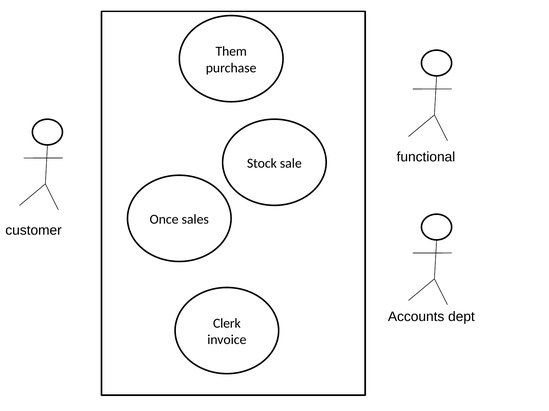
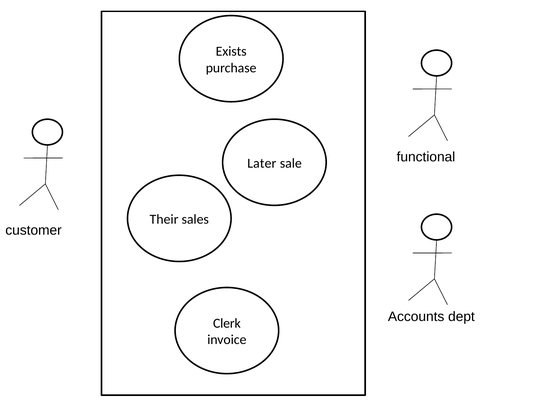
Them: Them -> Exists (231, 51)
Stock: Stock -> Later (262, 163)
Once: Once -> Their (164, 220)
